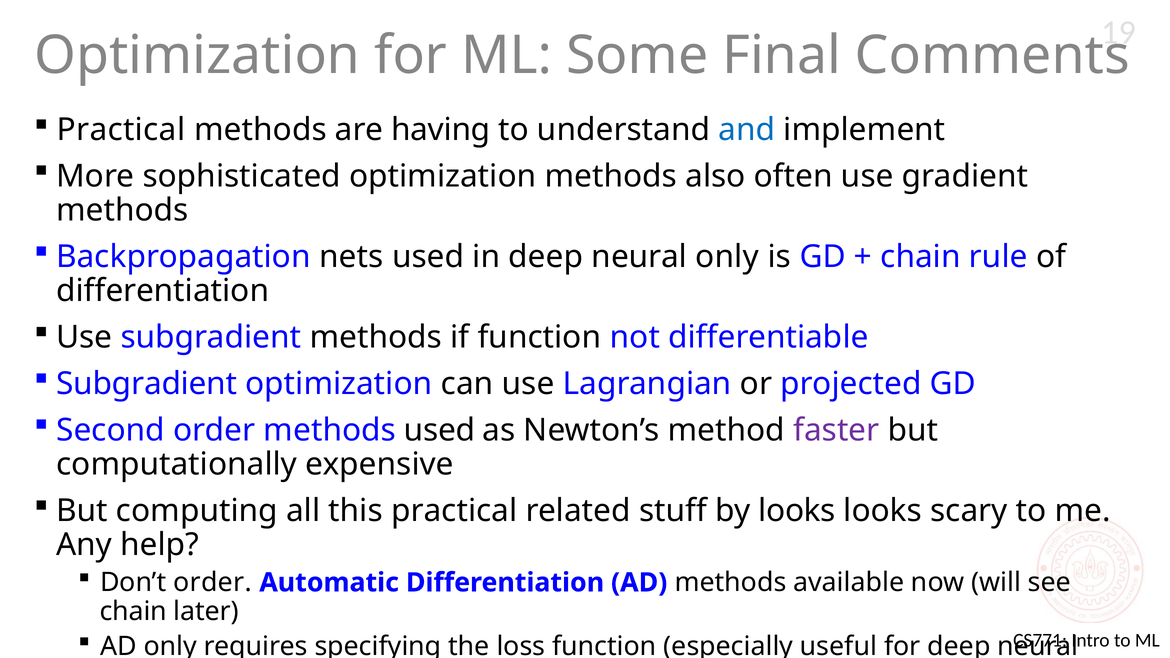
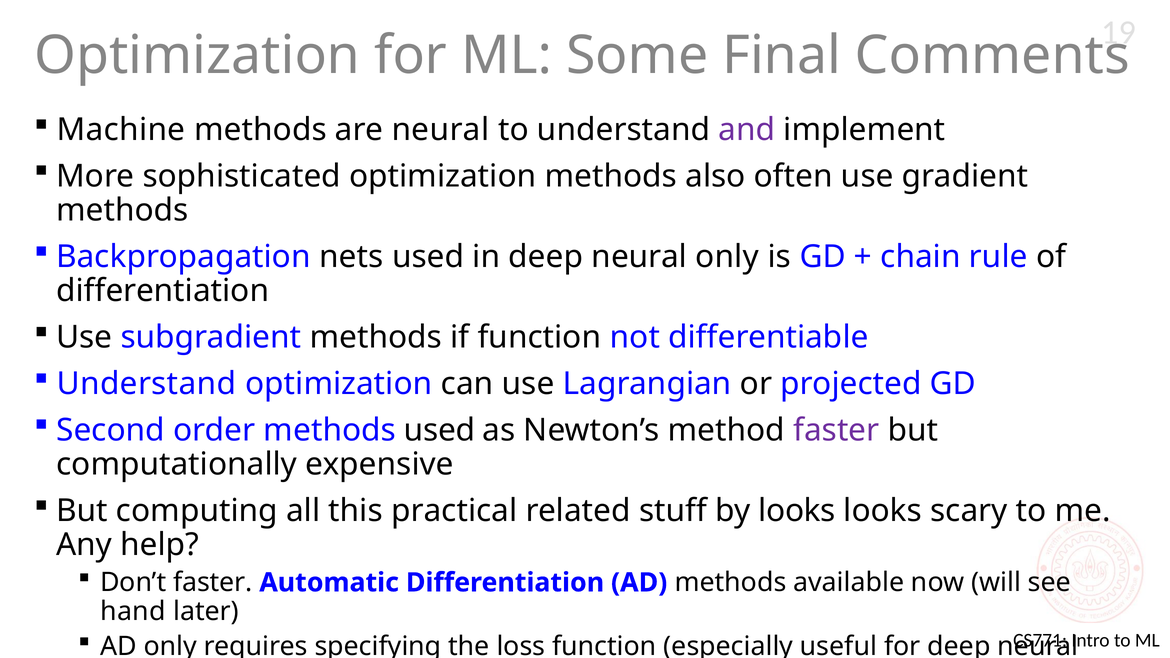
Practical: Practical -> Machine (121, 130)
are having: having -> neural (440, 130)
and colour: blue -> purple (747, 130)
Subgradient: Subgradient -> Understand (146, 384)
Don’t order: order -> faster (213, 583)
chain: chain -> hand (133, 612)
